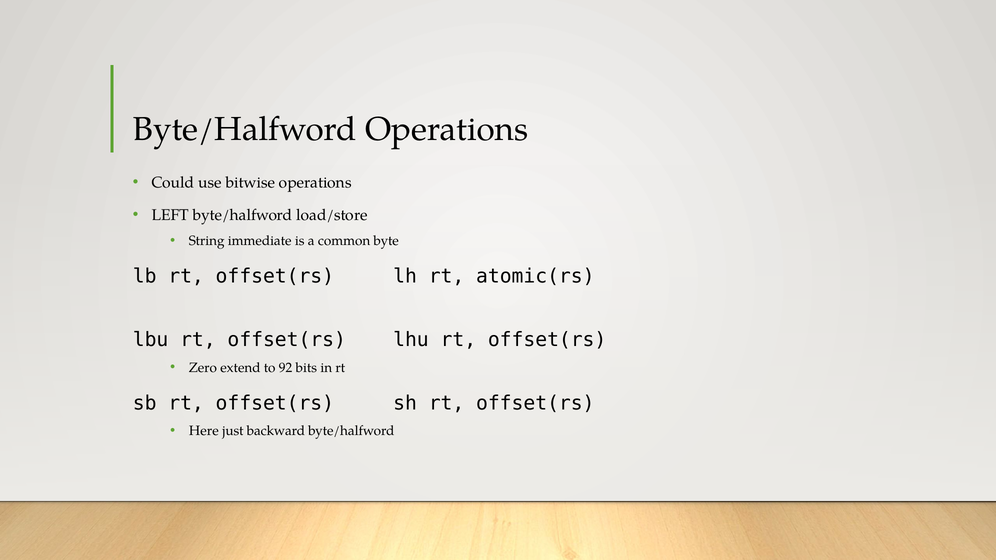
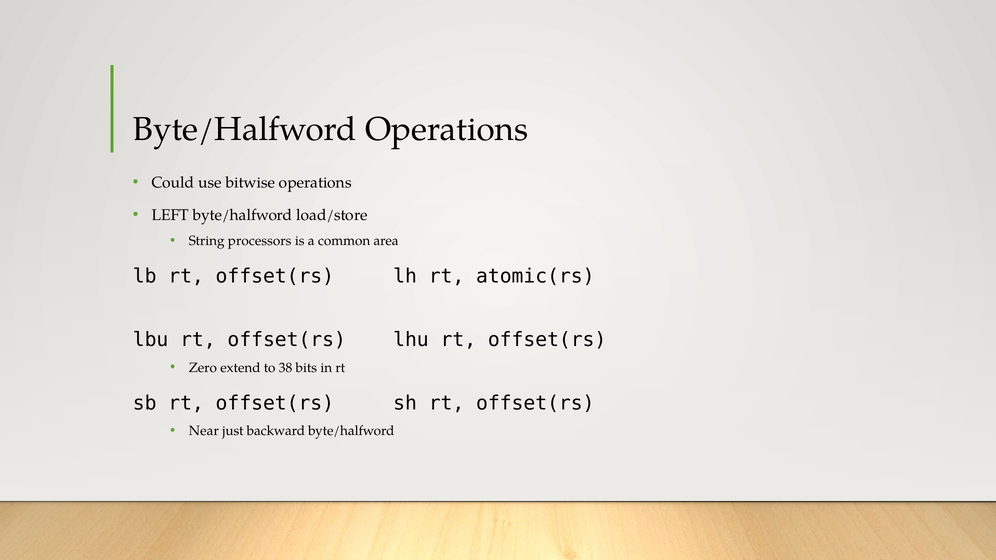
immediate: immediate -> processors (260, 241)
byte: byte -> area (386, 241)
92: 92 -> 38 (286, 368)
Here: Here -> Near (204, 431)
